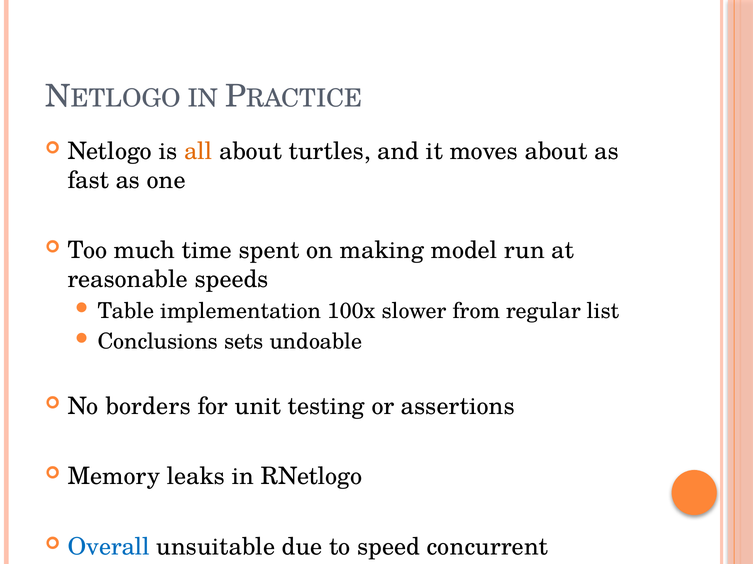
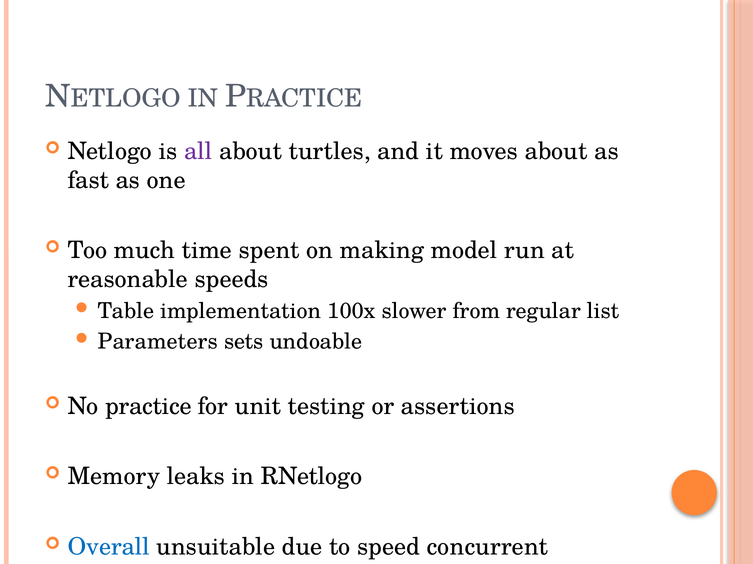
all colour: orange -> purple (198, 152)
Conclusions: Conclusions -> Parameters (158, 342)
borders: borders -> practice (148, 407)
